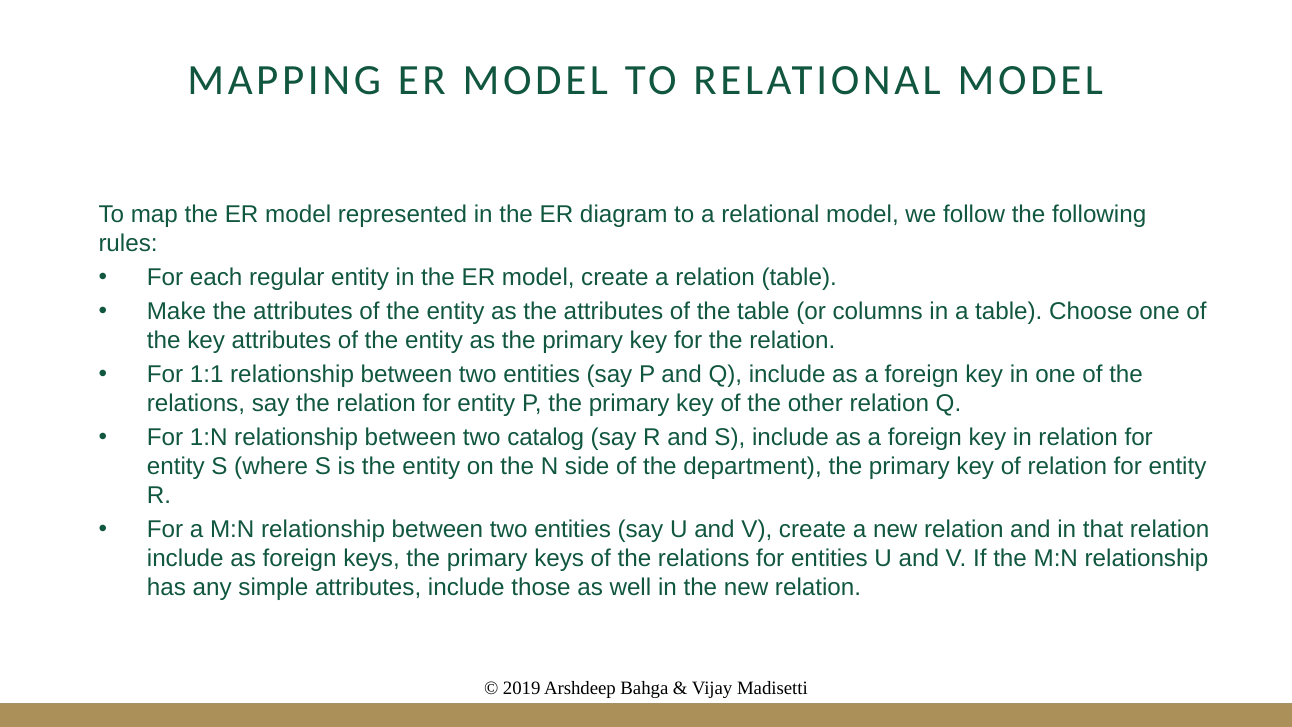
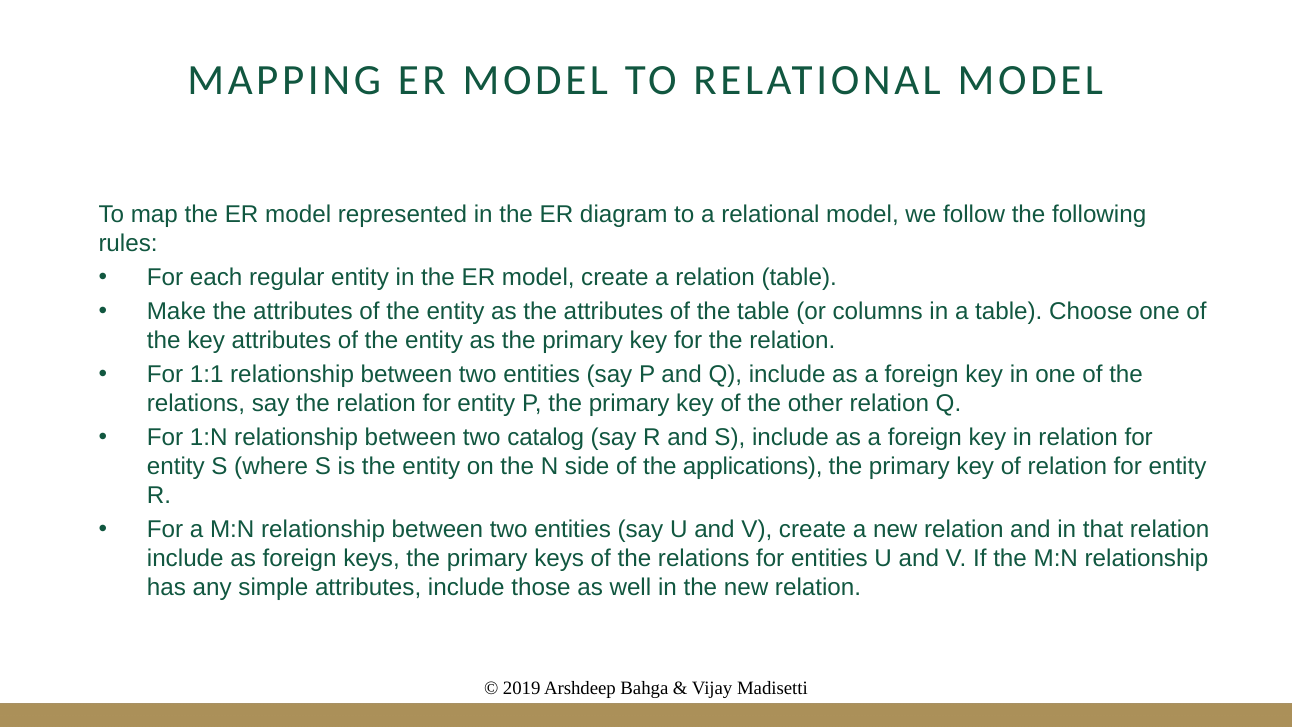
department: department -> applications (753, 466)
